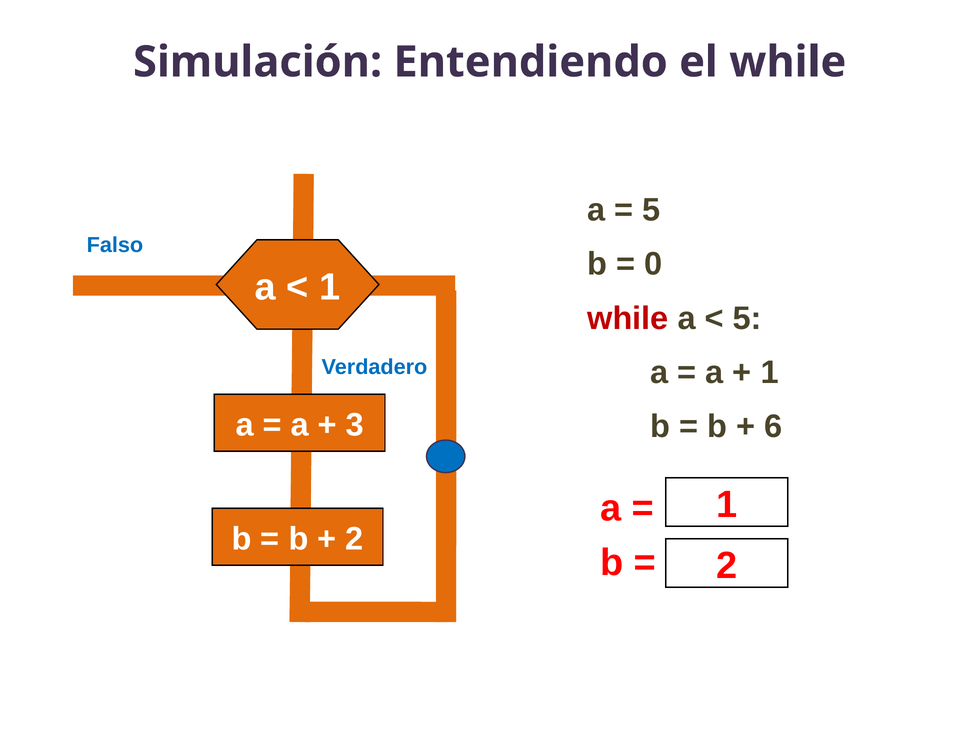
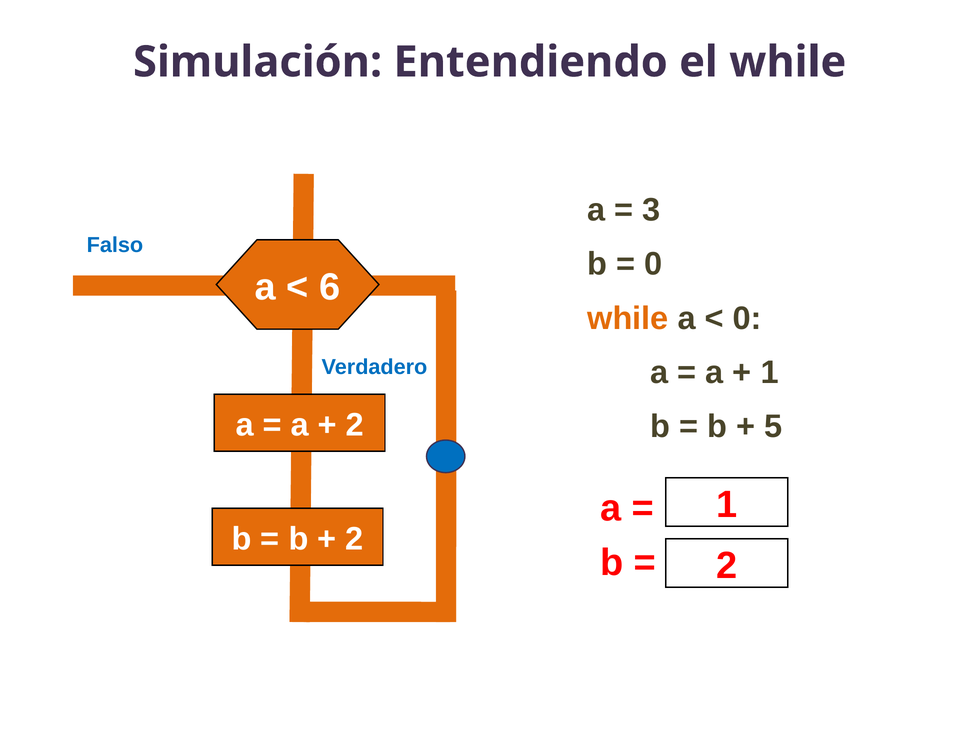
5: 5 -> 3 (651, 210)
1: 1 -> 6 (330, 287)
while colour: red -> orange (628, 318)
5: 5 -> 0 (747, 318)
3: 3 -> 2 (355, 425)
6: 6 -> 5 (773, 427)
